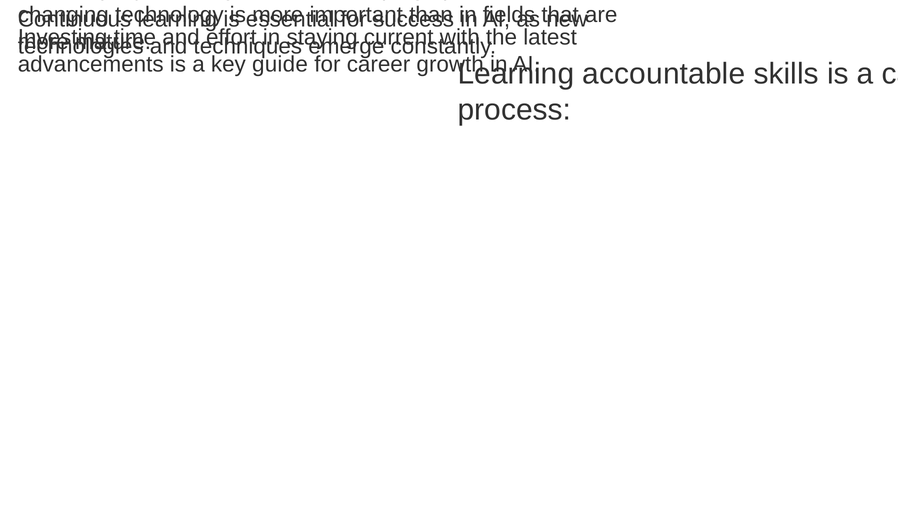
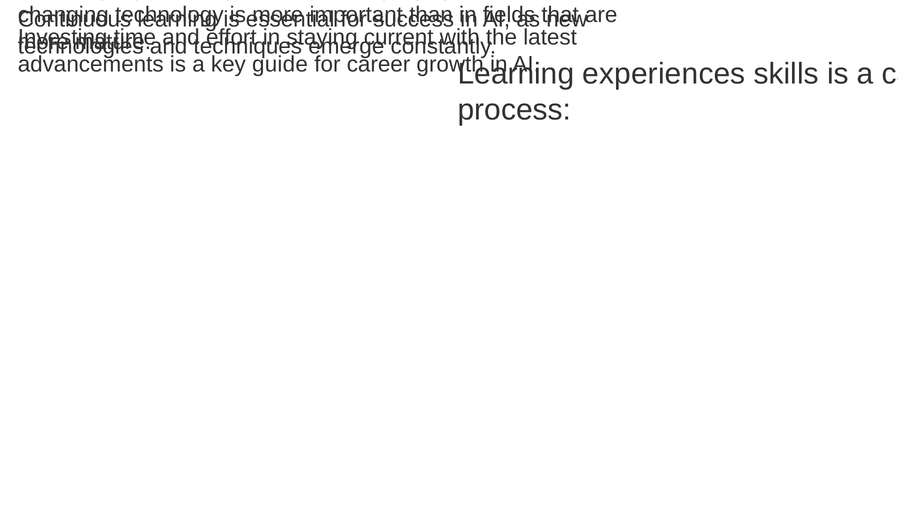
accountable: accountable -> experiences (664, 74)
